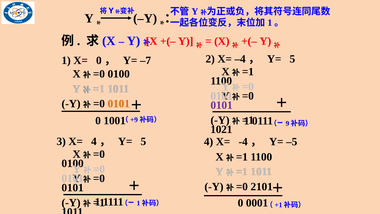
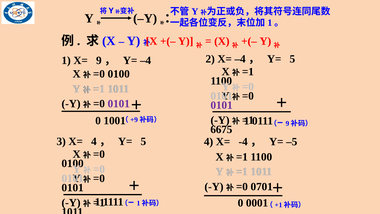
X= 0: 0 -> 9 (99, 60)
Y= –7: –7 -> –4 (146, 60)
0101 colour: orange -> purple (119, 104)
1021: 1021 -> 6675 (221, 129)
2101: 2101 -> 0701 (262, 186)
